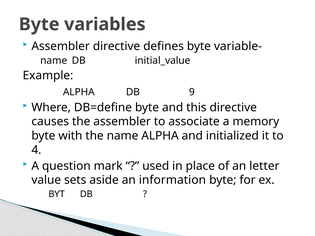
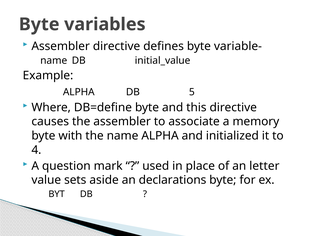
9: 9 -> 5 (192, 92)
information: information -> declarations (173, 180)
